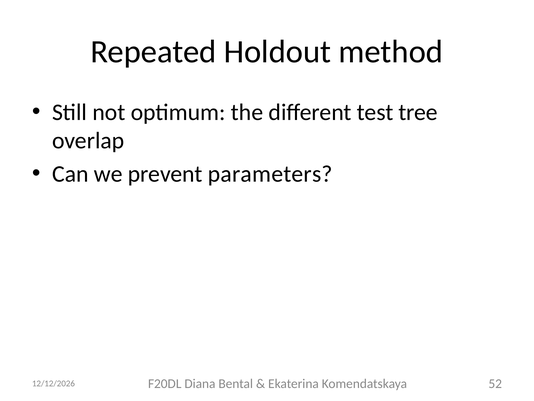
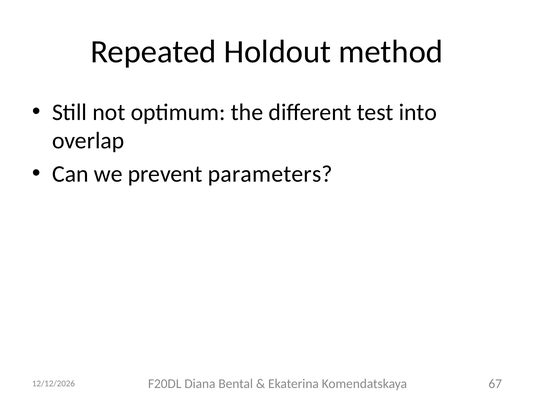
tree: tree -> into (418, 112)
52: 52 -> 67 (495, 383)
